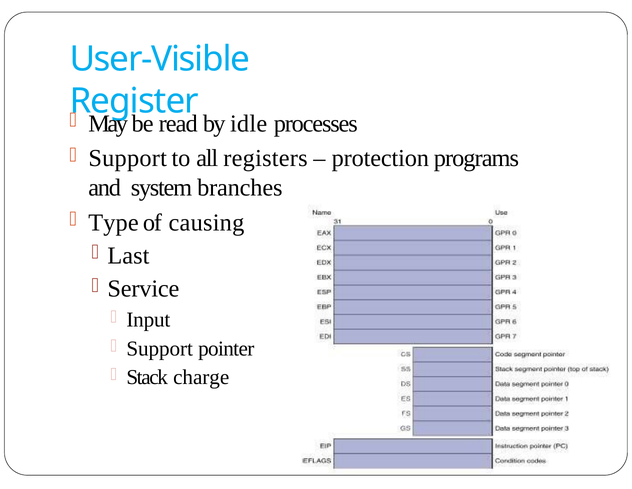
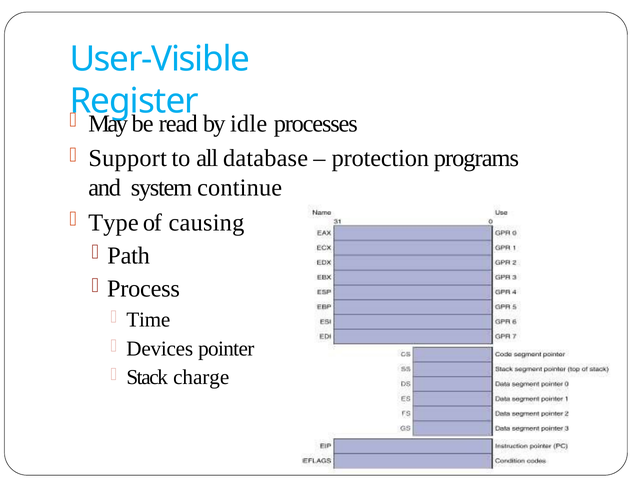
registers: registers -> database (266, 158)
branches: branches -> continue (240, 188)
Last: Last -> Path (129, 255)
Service: Service -> Process (143, 288)
Input: Input -> Time (148, 319)
Support: Support -> Devices (160, 348)
